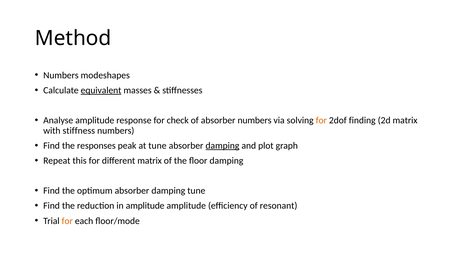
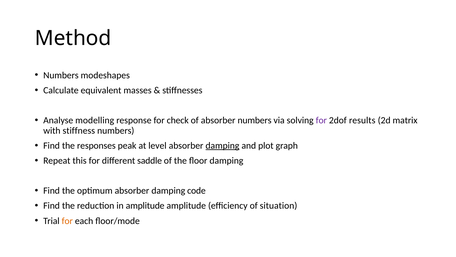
equivalent underline: present -> none (101, 90)
Analyse amplitude: amplitude -> modelling (95, 120)
for colour: orange -> purple (321, 120)
finding: finding -> results (362, 120)
at tune: tune -> level (157, 145)
different matrix: matrix -> saddle (150, 160)
damping tune: tune -> code (196, 190)
resonant: resonant -> situation (279, 205)
